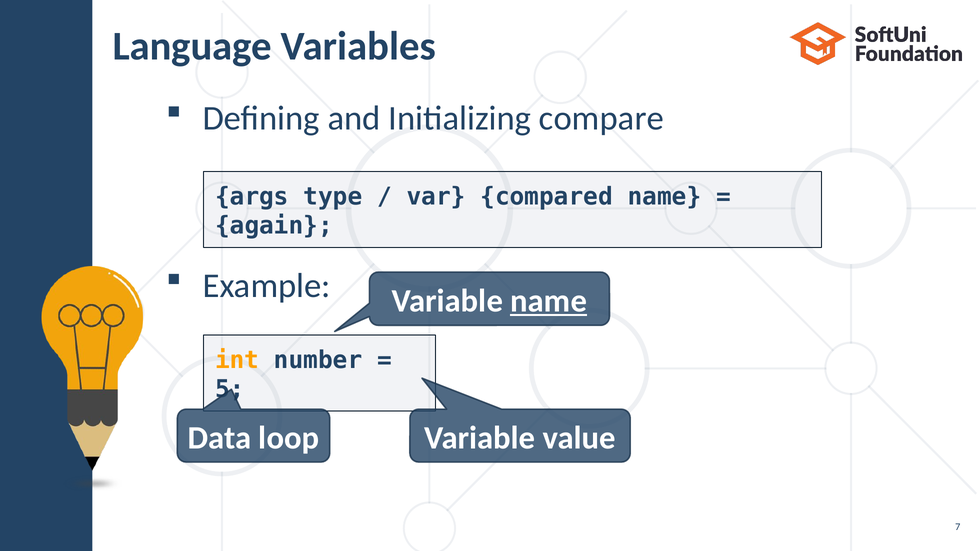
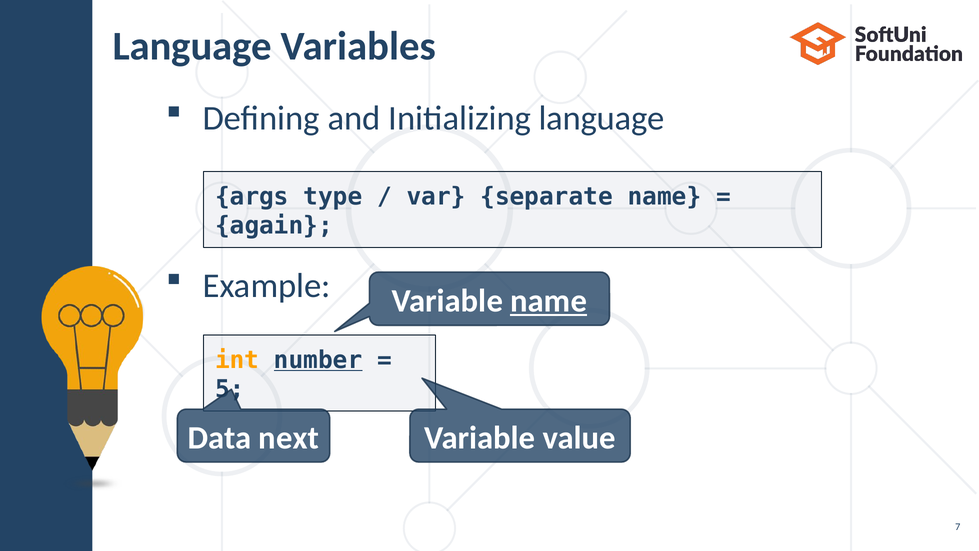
Initializing compare: compare -> language (602, 118)
compared: compared -> separate (547, 196)
number underline: none -> present (318, 360)
loop: loop -> next (289, 438)
